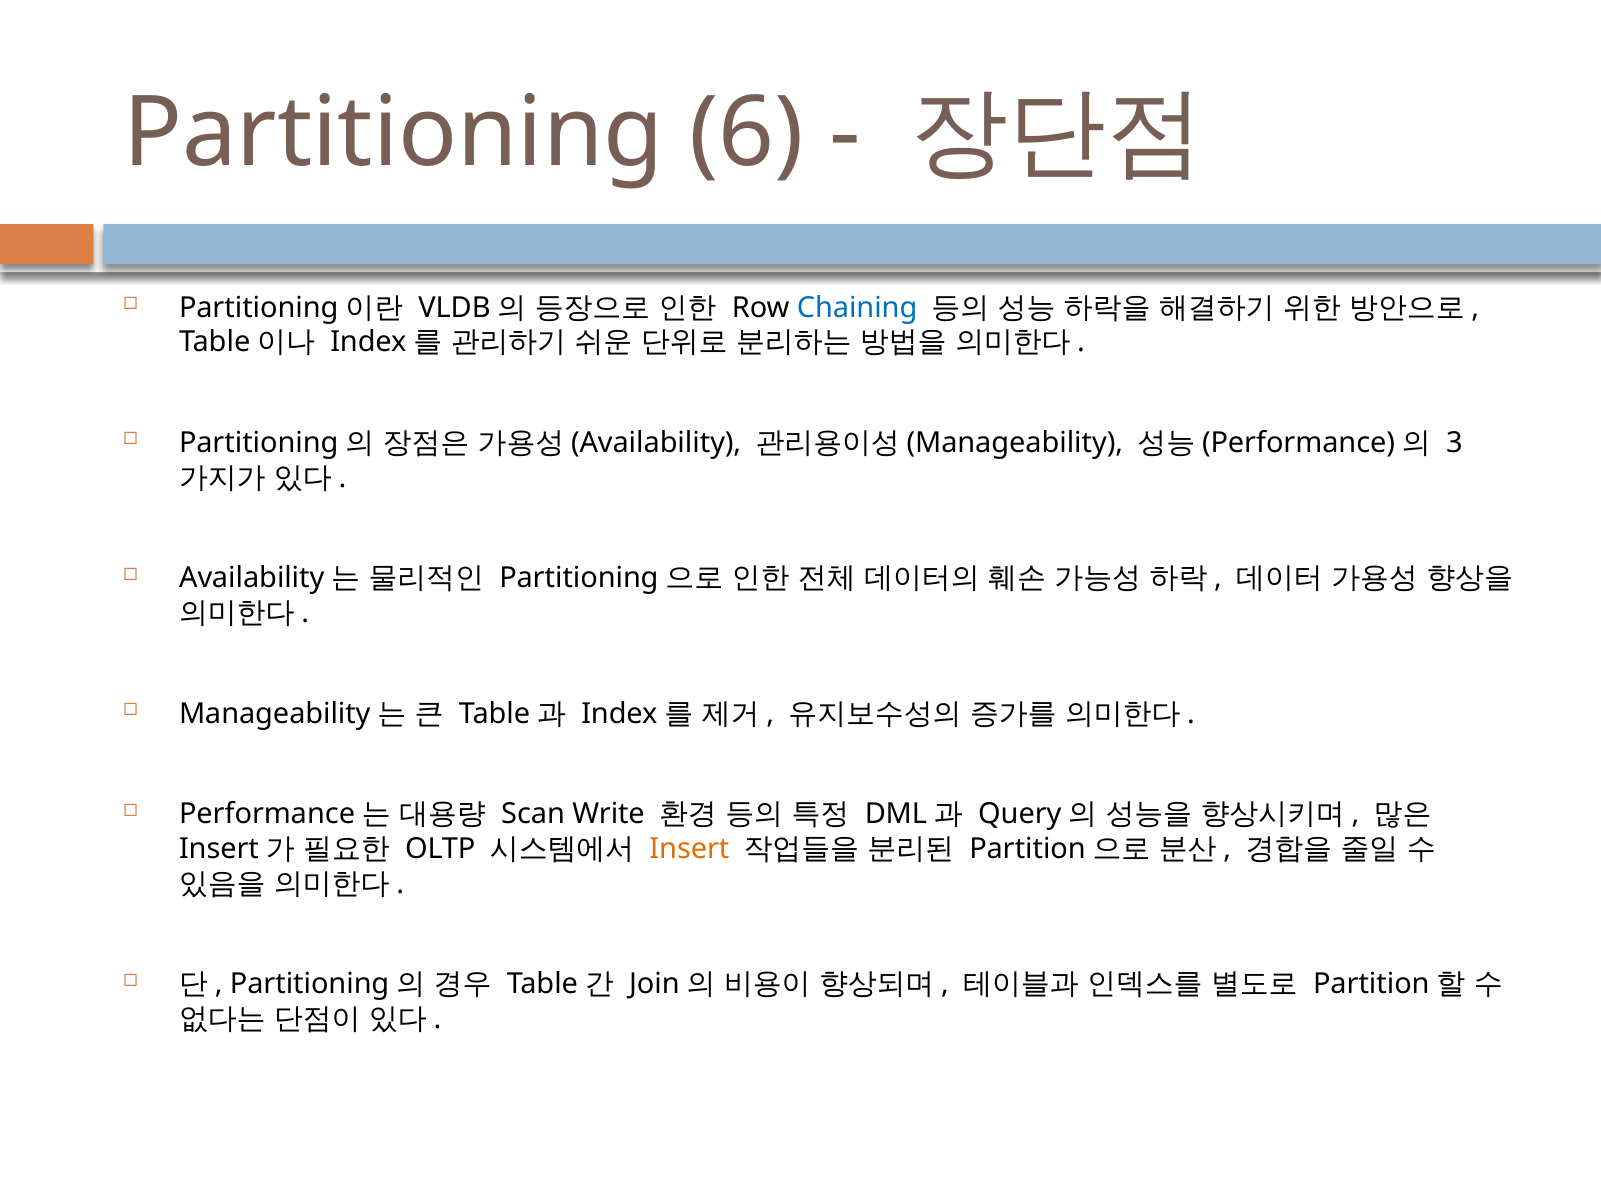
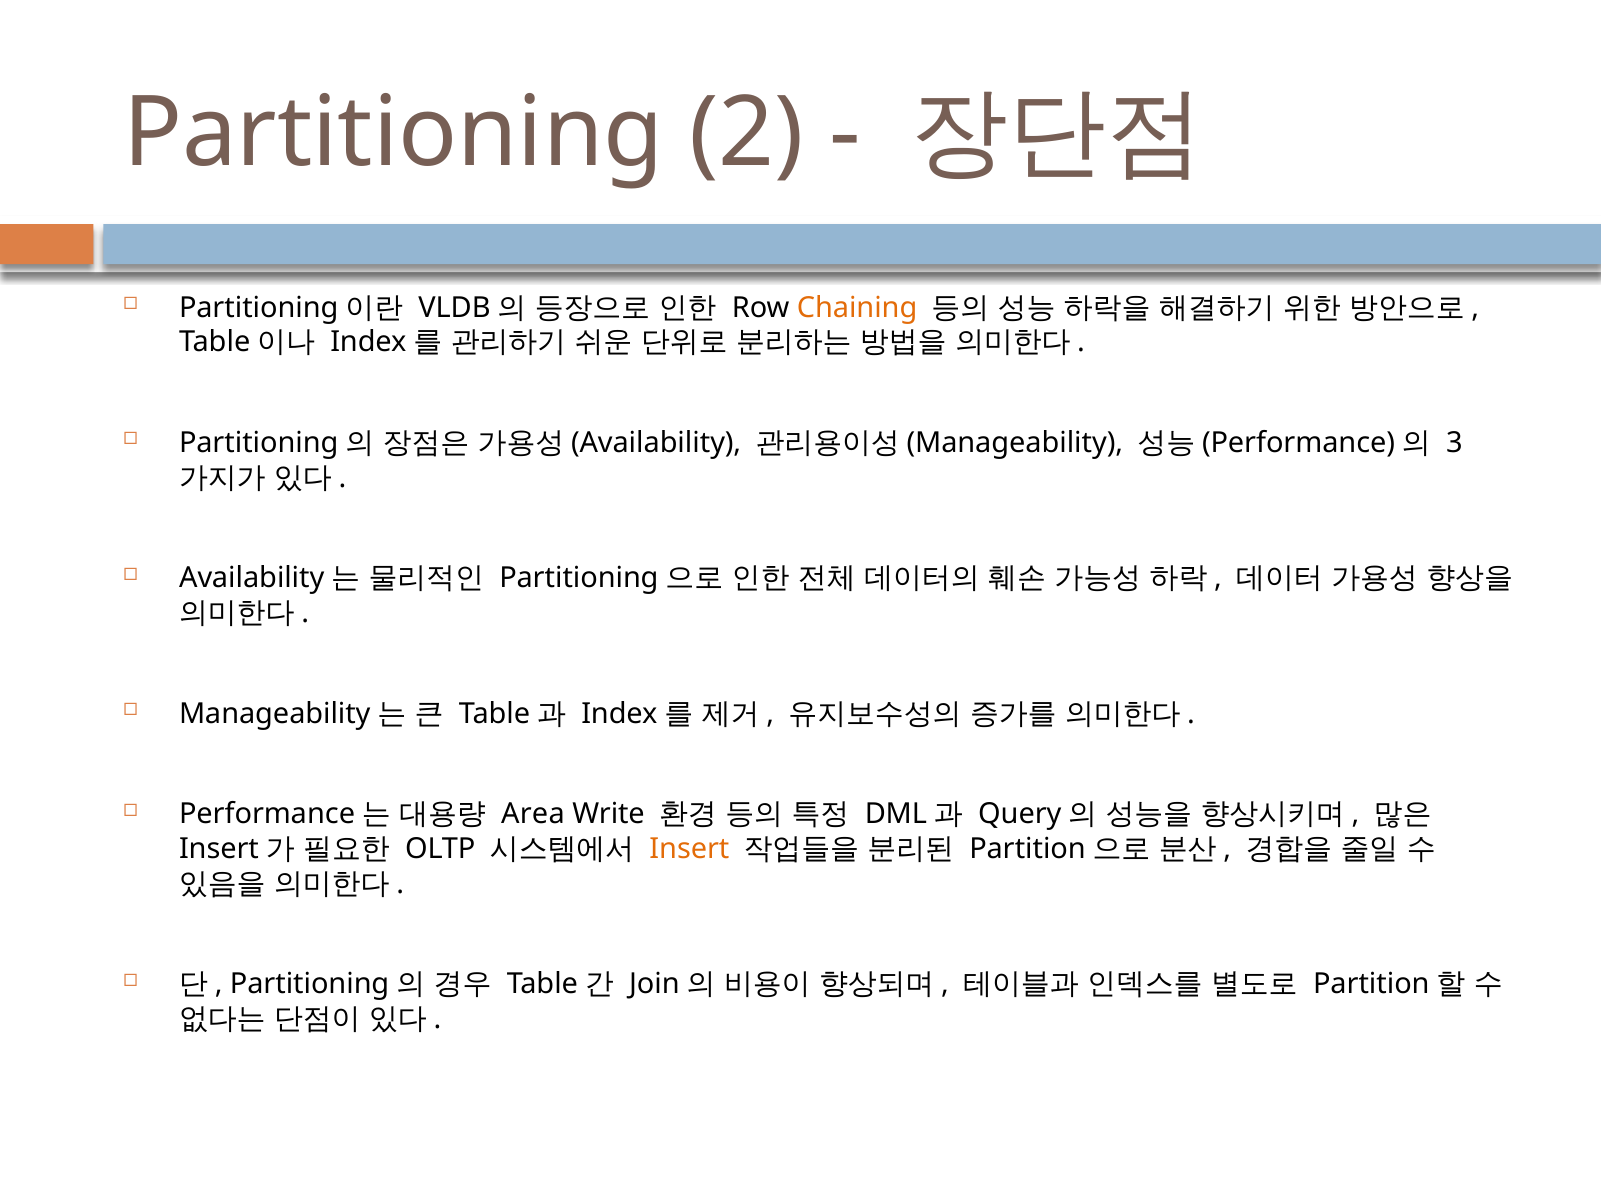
6: 6 -> 2 (746, 134)
Chaining colour: blue -> orange (857, 307)
Scan: Scan -> Area (533, 814)
